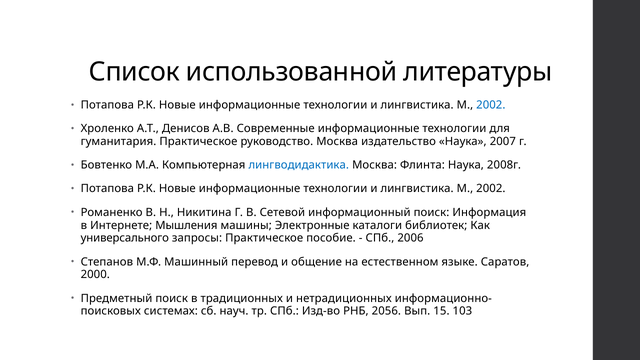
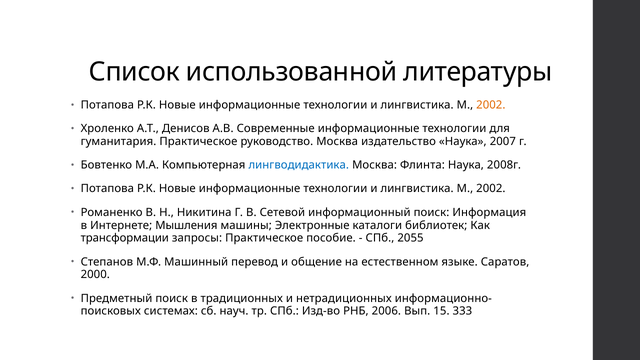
2002 colour: blue -> orange (491, 105)
универсального: универсального -> трансформации (125, 238)
2006: 2006 -> 2055 (411, 238)
2056: 2056 -> 2006 (386, 311)
103: 103 -> 333 (462, 311)
